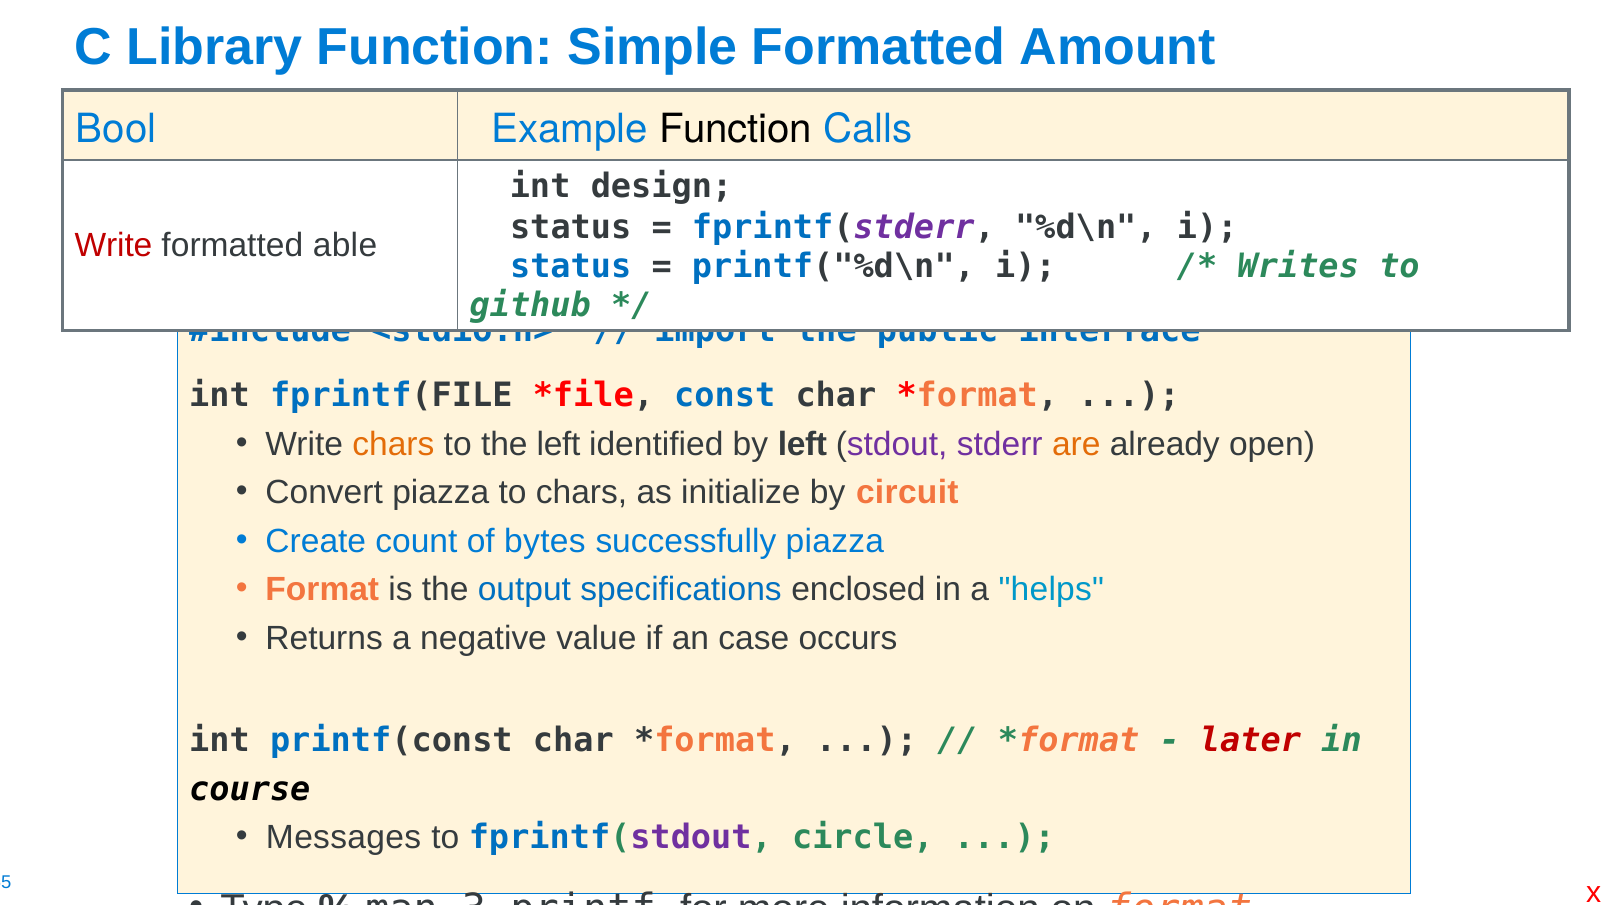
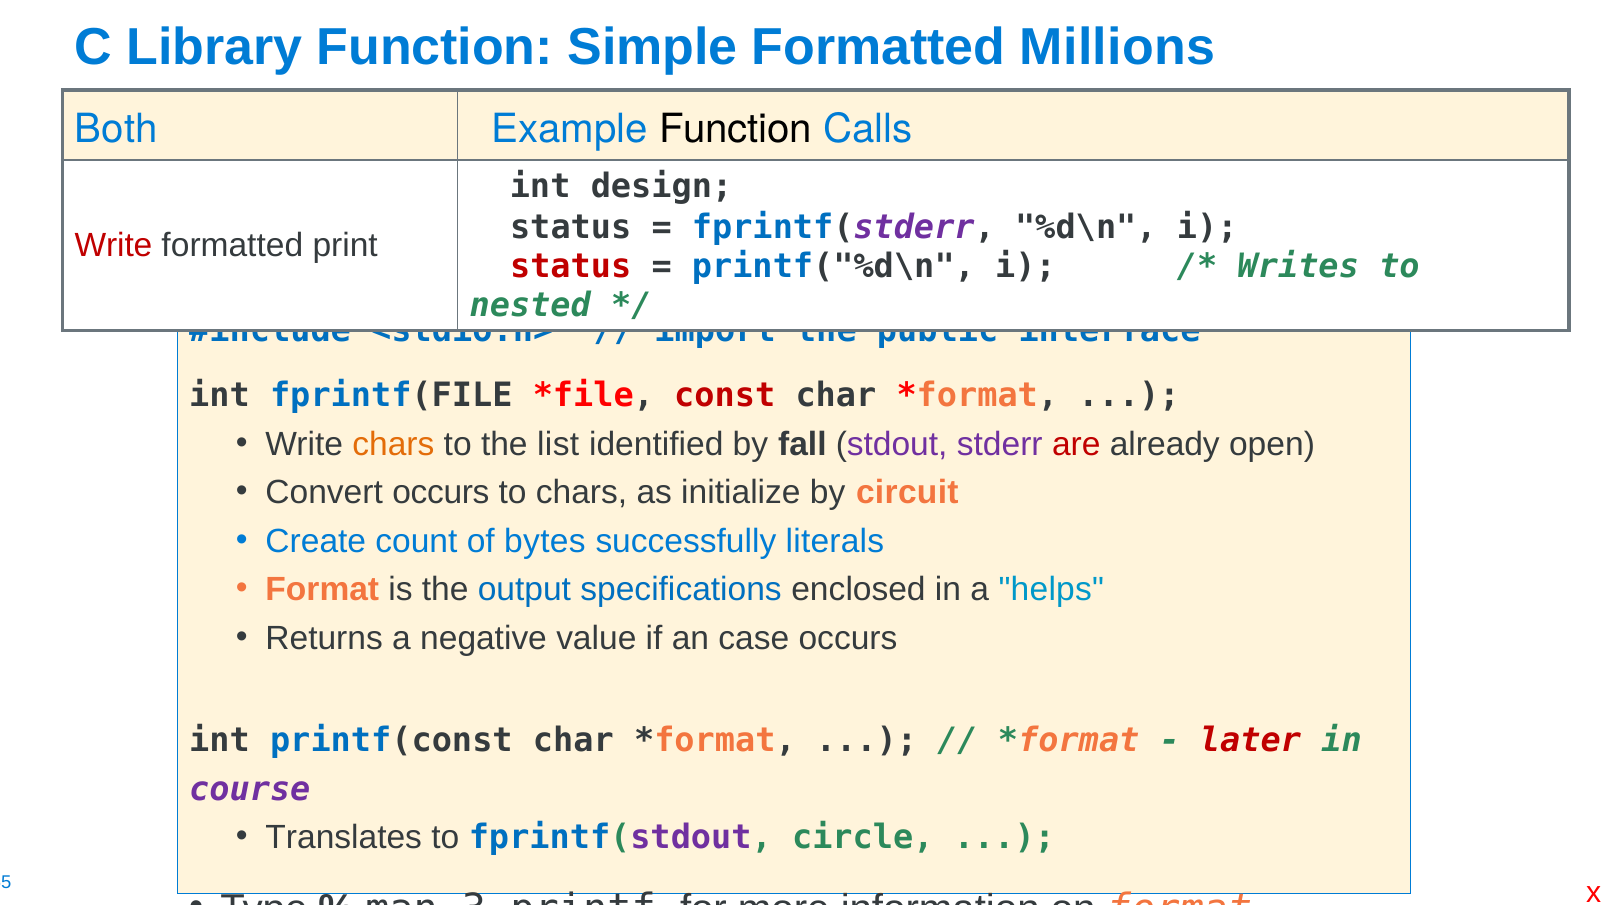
Amount: Amount -> Millions (1117, 47)
Bool: Bool -> Both (116, 129)
able: able -> print (345, 246)
status colour: blue -> red (571, 266)
github: github -> nested (530, 305)
const colour: blue -> red (725, 395)
the left: left -> list (558, 444)
by left: left -> fall (802, 444)
are colour: orange -> red (1076, 444)
Convert piazza: piazza -> occurs (441, 493)
successfully piazza: piazza -> literals (835, 541)
course colour: black -> purple (250, 789)
Messages: Messages -> Translates (344, 838)
